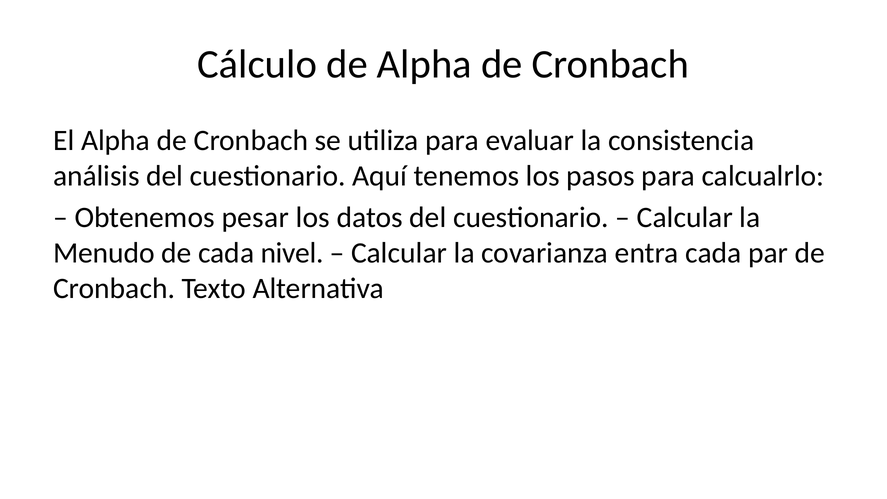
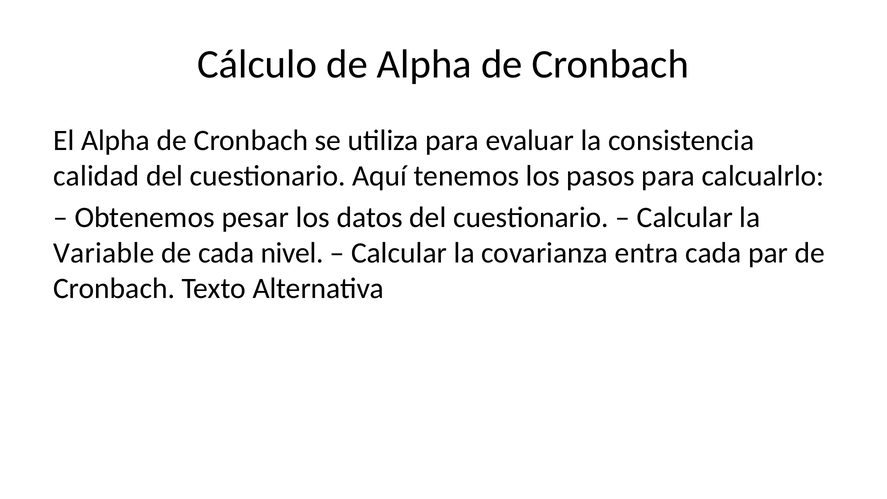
análisis: análisis -> calidad (96, 176)
Menudo: Menudo -> Variable (104, 253)
